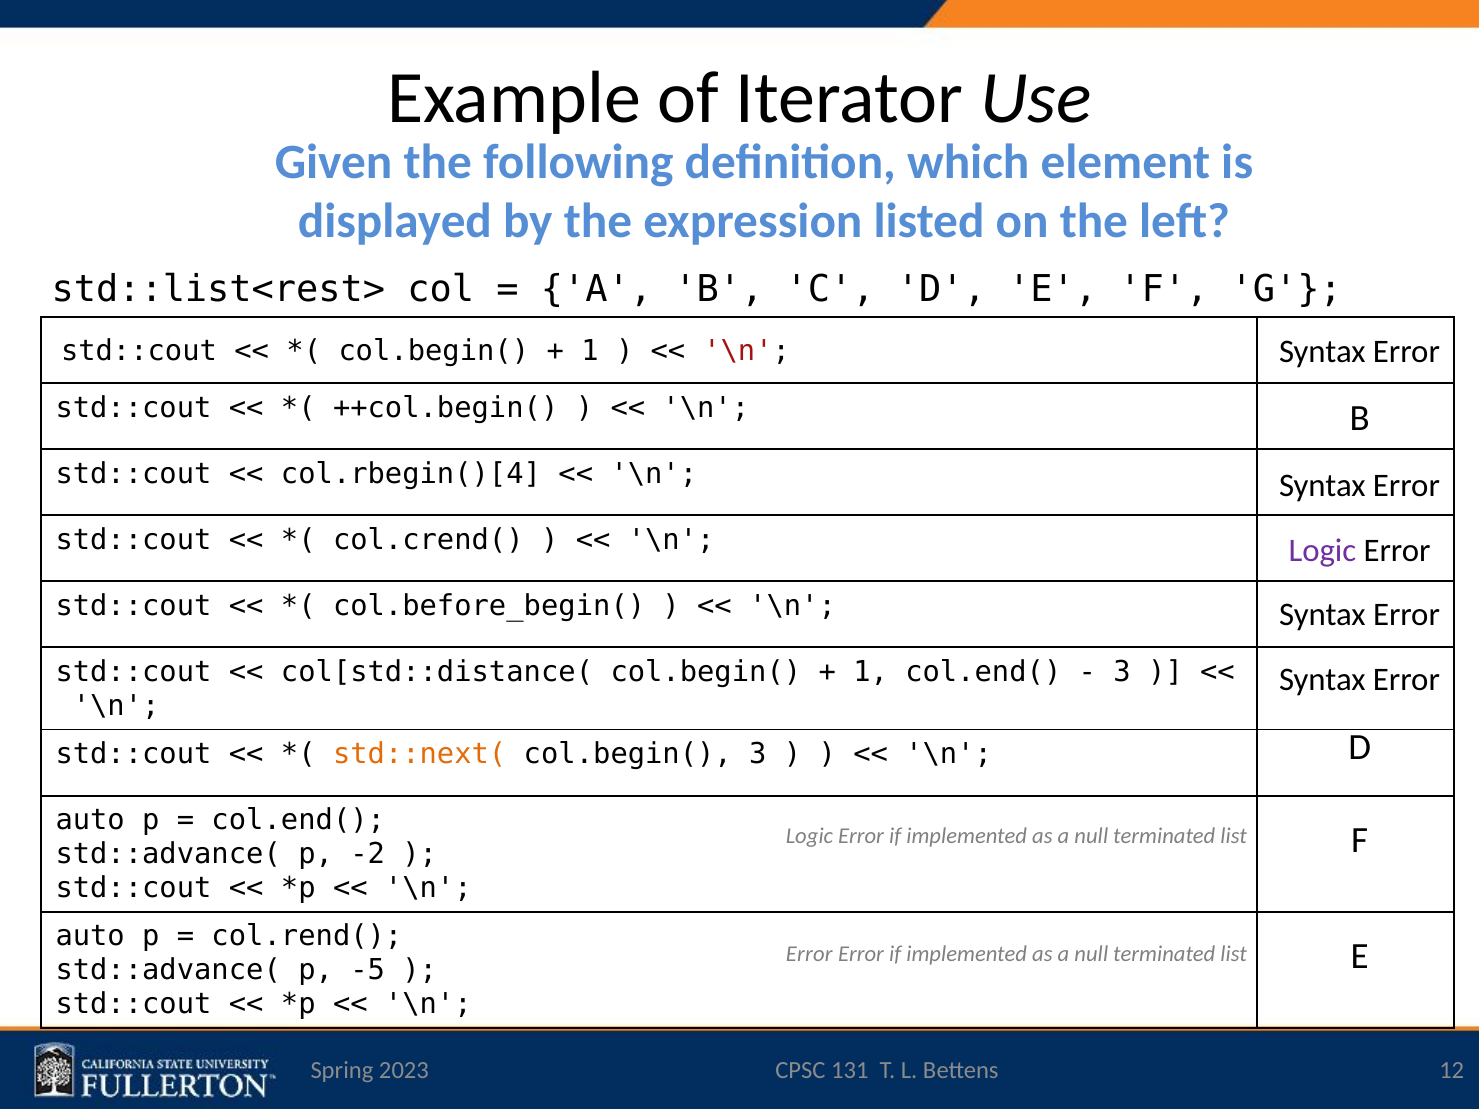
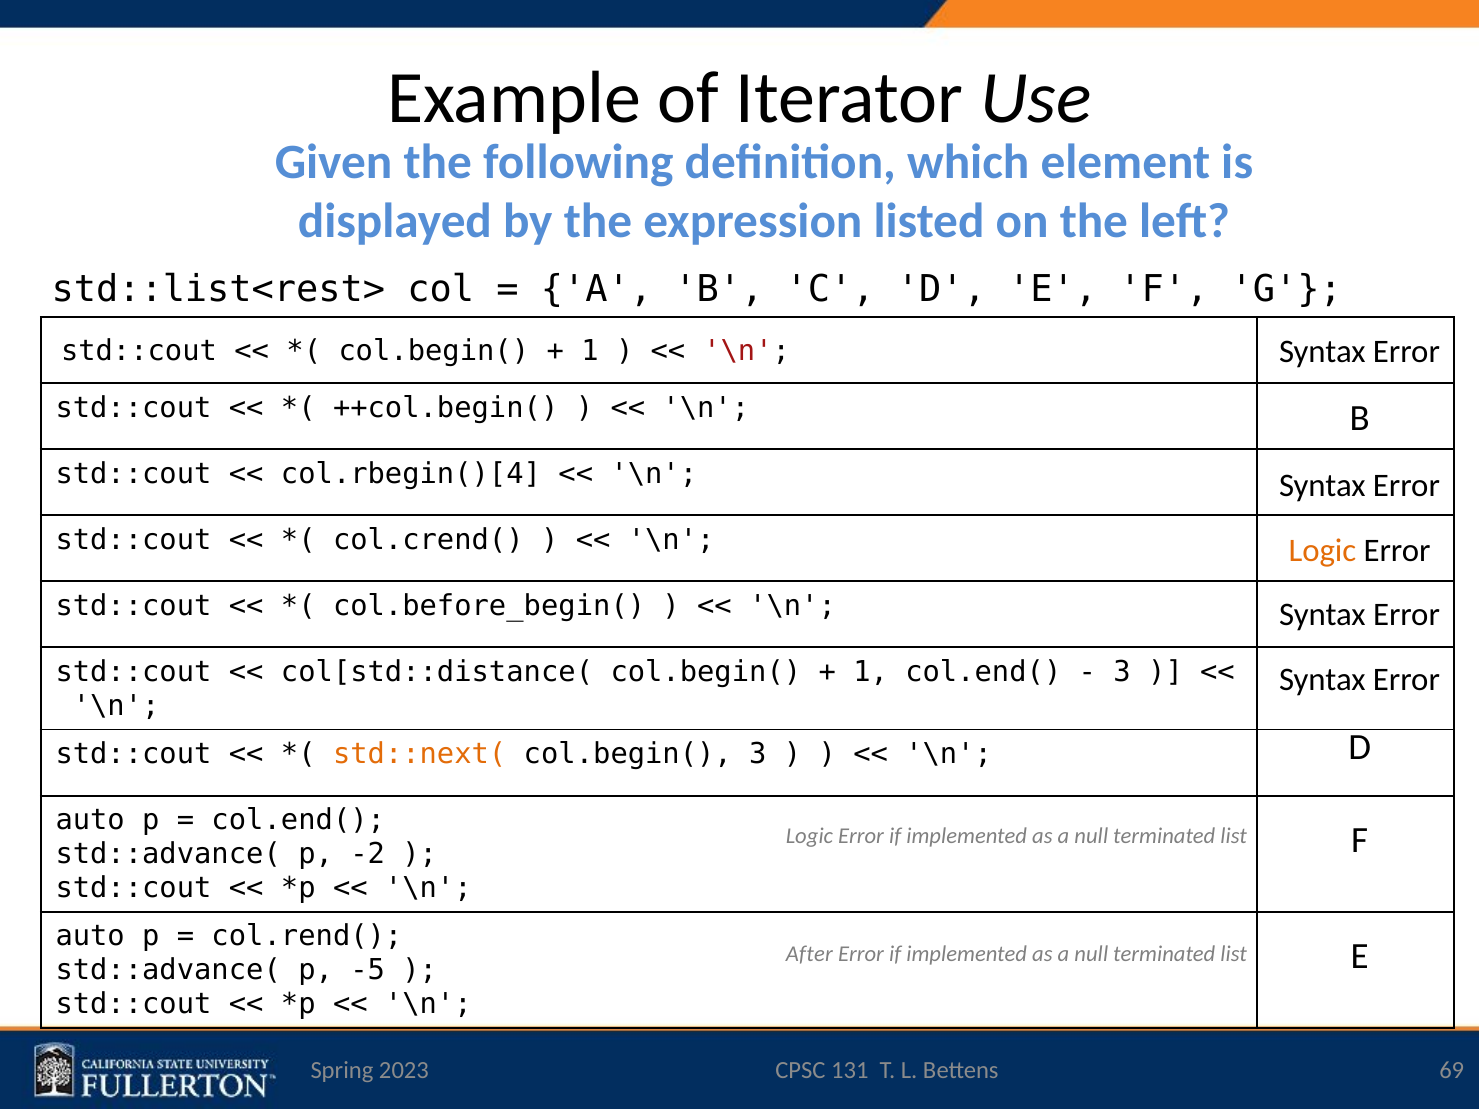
Logic colour: purple -> orange (1322, 550)
Error: Error -> After (809, 954)
12: 12 -> 69 (1452, 1070)
